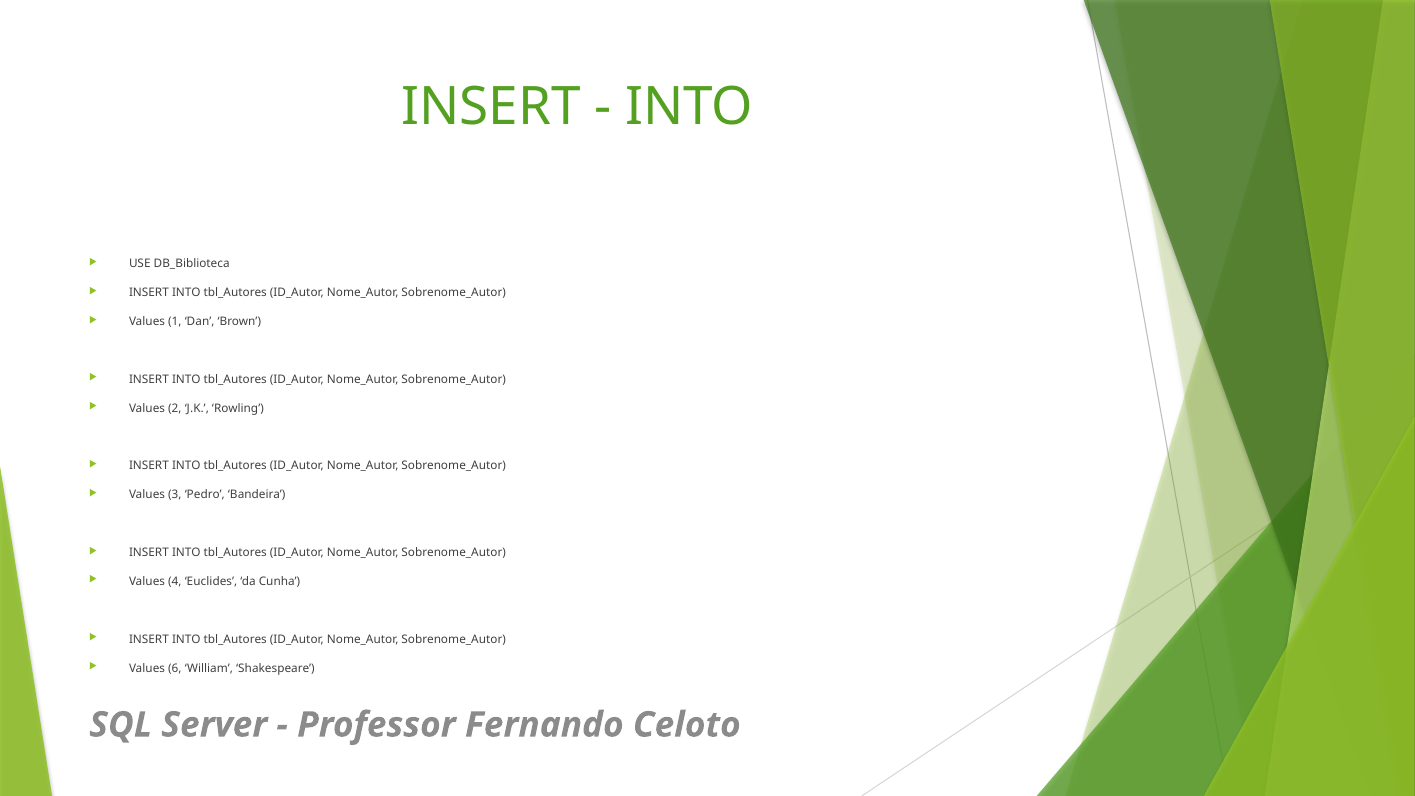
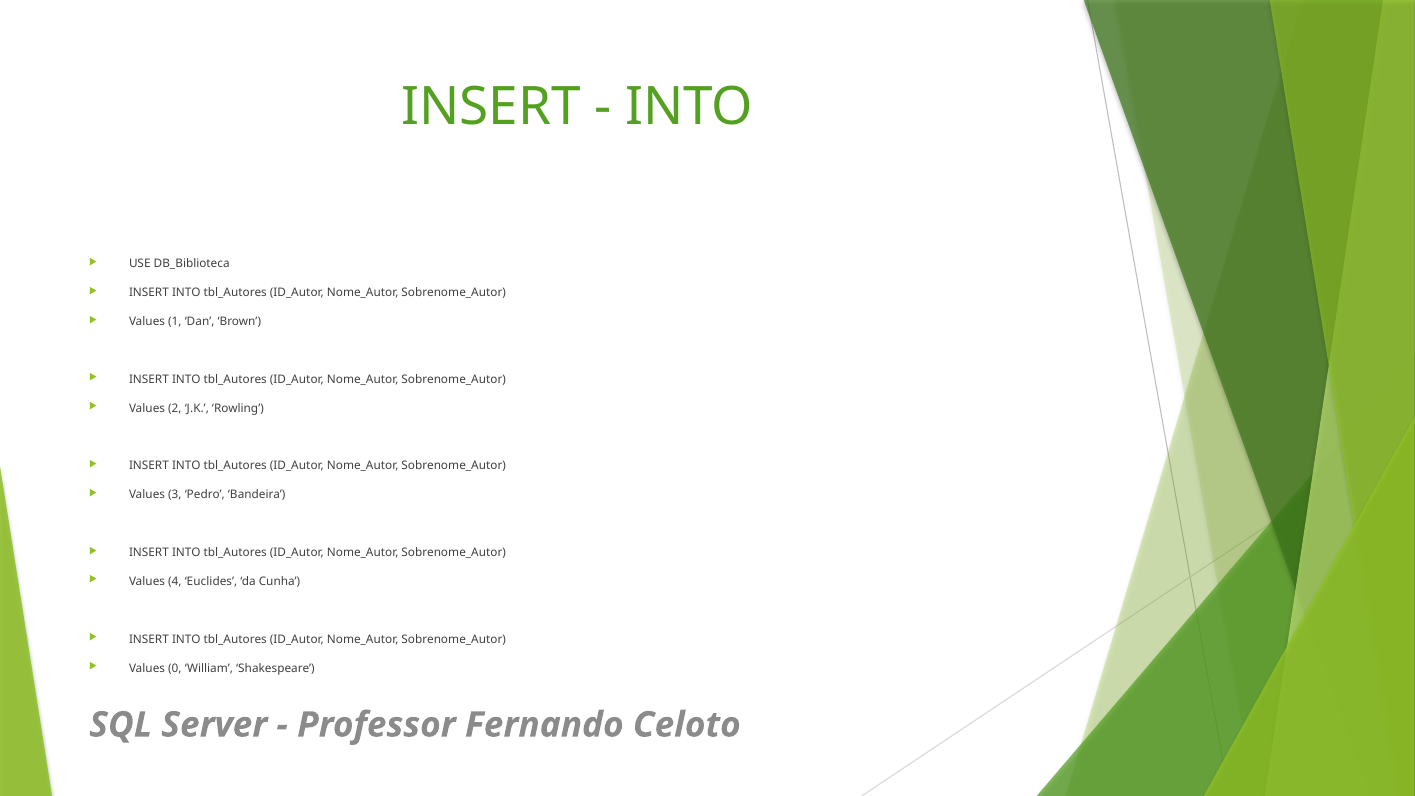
6: 6 -> 0 (175, 668)
